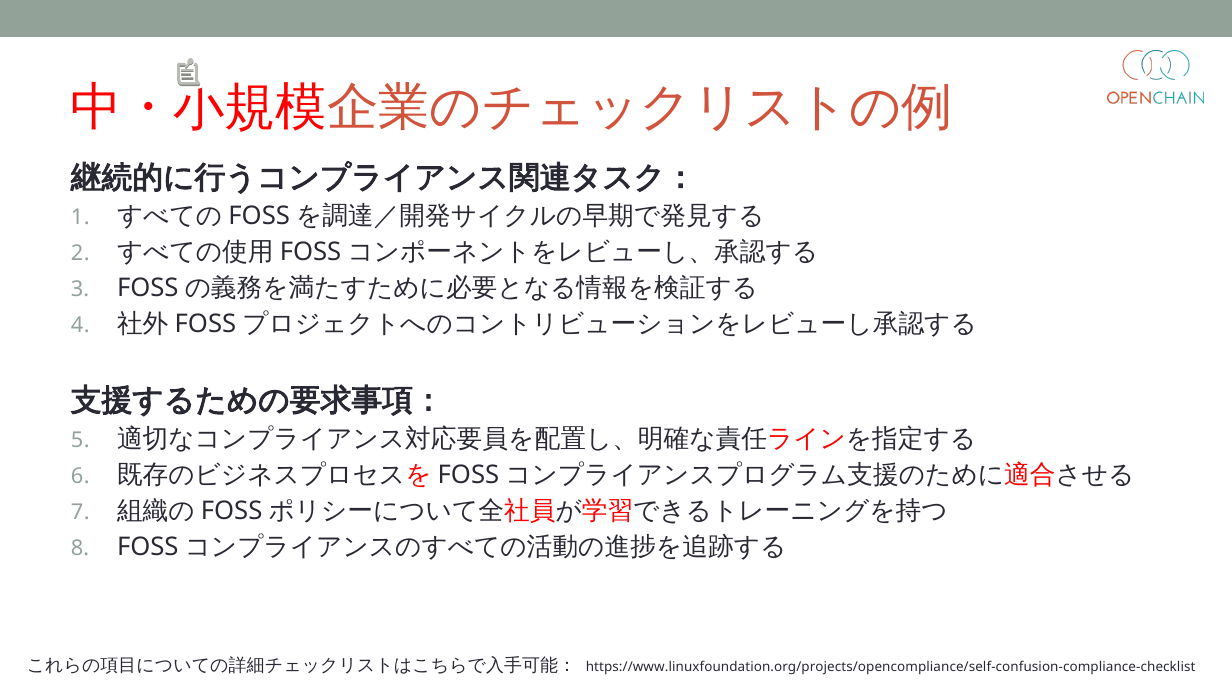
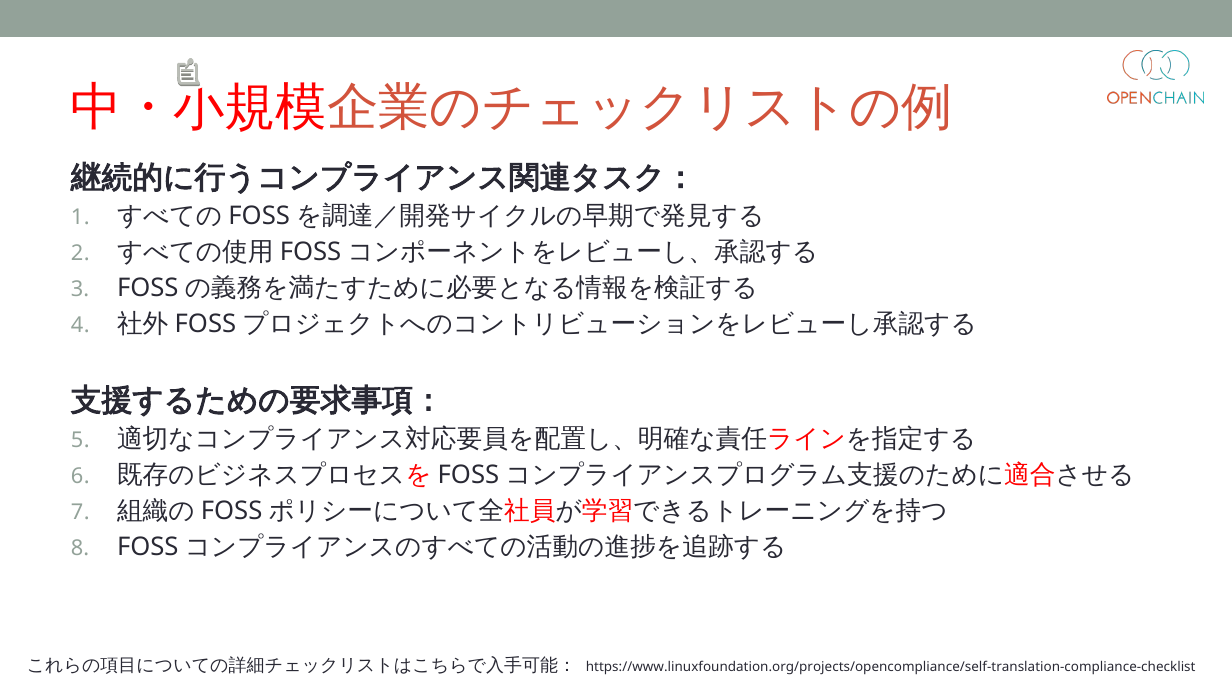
https://www.linuxfoundation.org/projects/opencompliance/self-confusion-compliance-checklist: https://www.linuxfoundation.org/projects/opencompliance/self-confusion-compliance-checklist -> https://www.linuxfoundation.org/projects/opencompliance/self-translation-compliance-checklist (891, 667)
